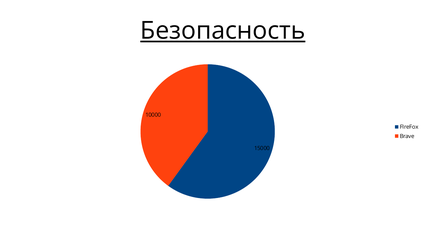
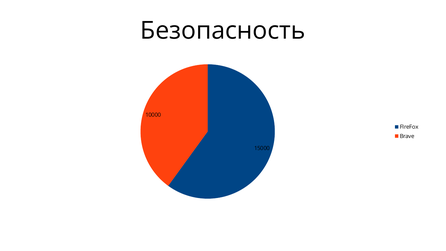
Безопасность underline: present -> none (223, 31)
